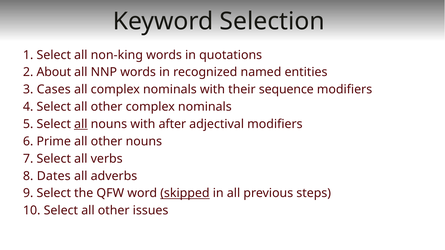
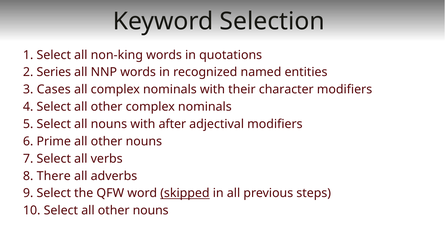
About: About -> Series (54, 72)
sequence: sequence -> character (286, 90)
all underline: present -> none (81, 124)
Dates: Dates -> There (54, 176)
Select all other issues: issues -> nouns (151, 211)
